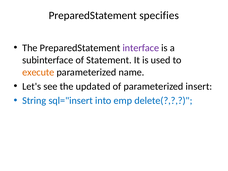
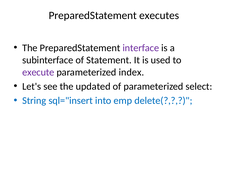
specifies: specifies -> executes (159, 15)
execute colour: orange -> purple (38, 72)
name: name -> index (131, 72)
insert: insert -> select (199, 86)
